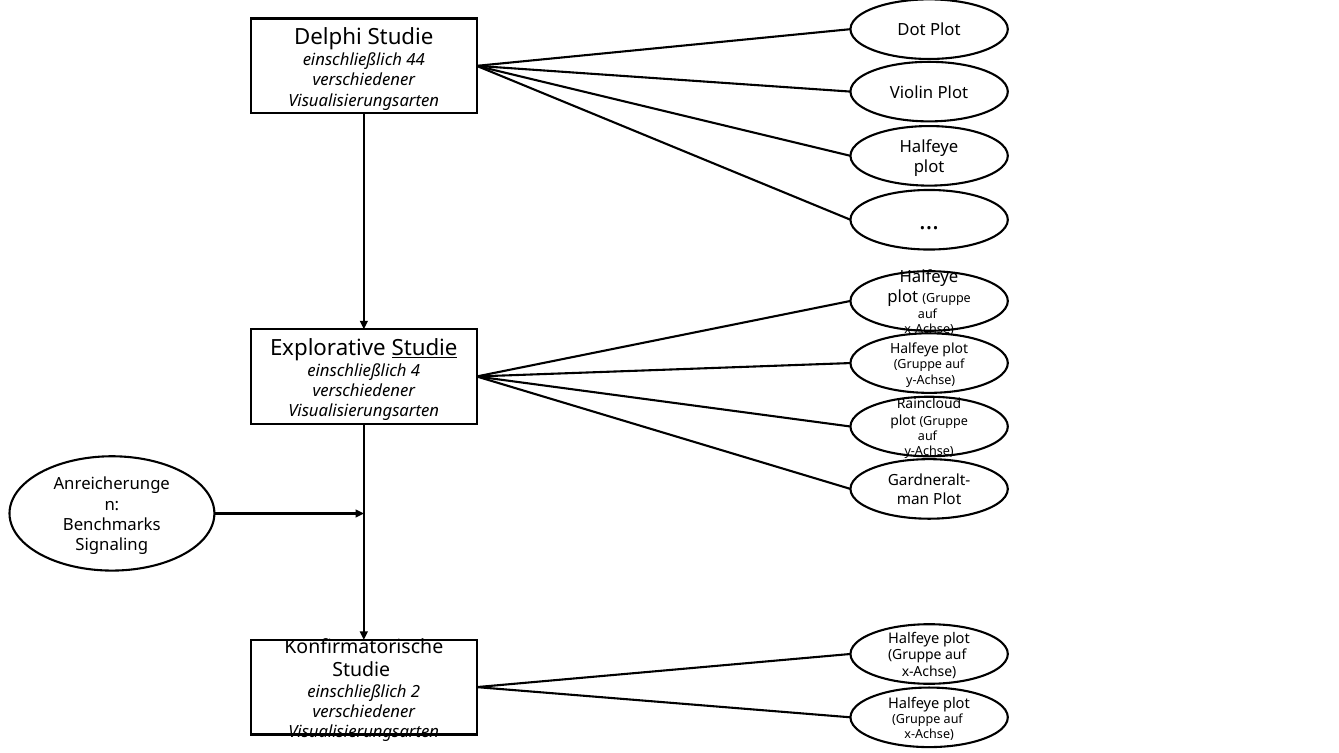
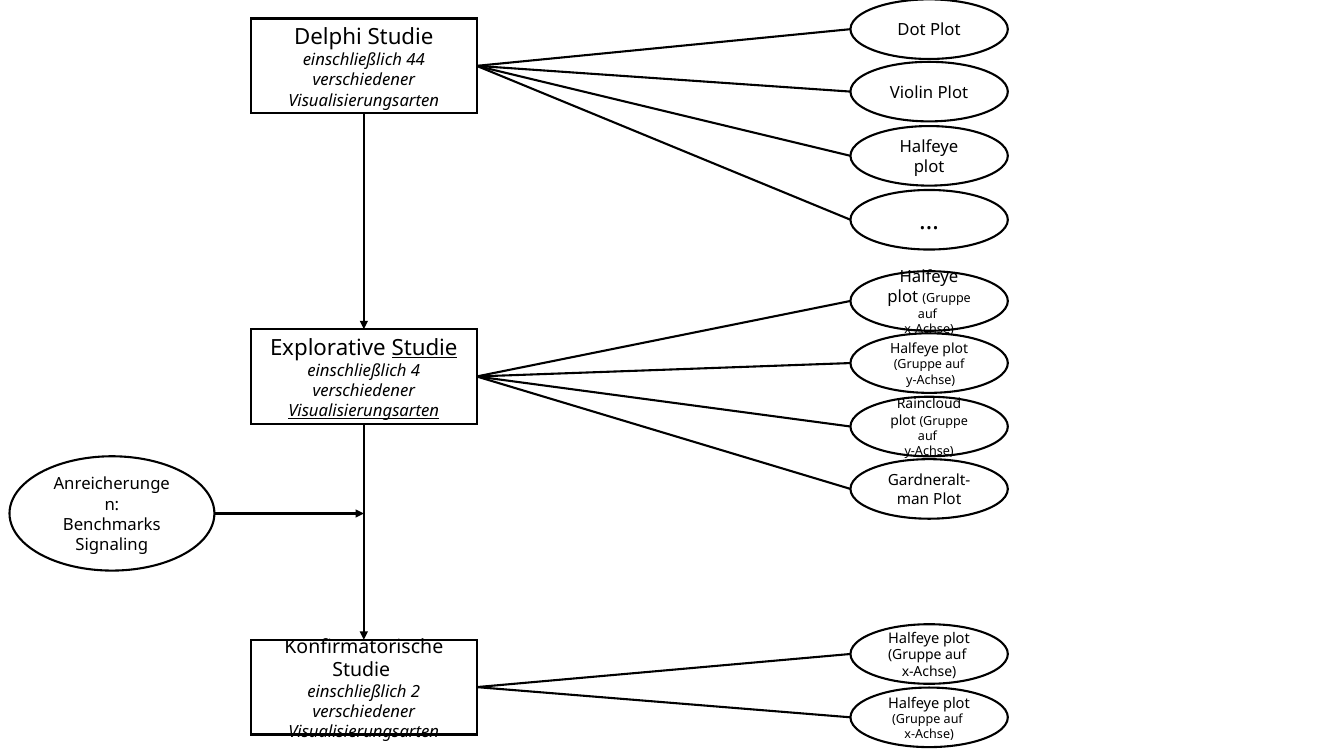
Visualisierungsarten underline: none -> present (364, 411)
